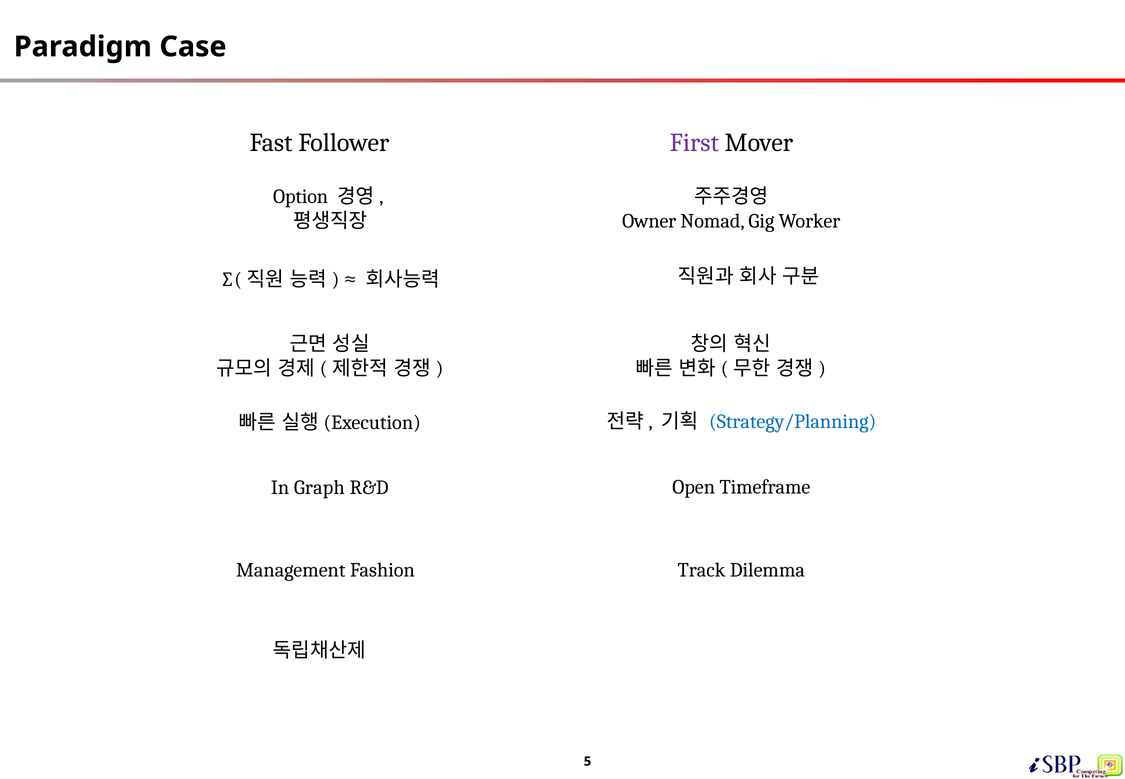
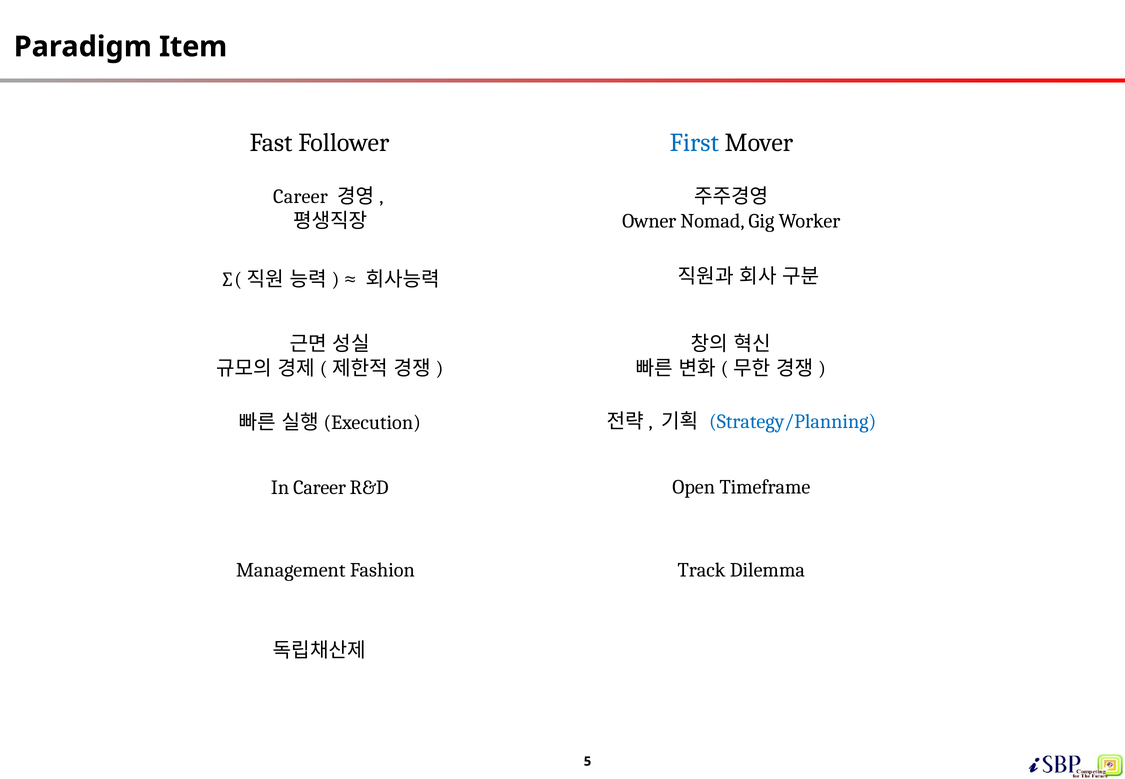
Case: Case -> Item (193, 47)
First colour: purple -> blue (694, 143)
Option: Option -> Career (300, 197)
In Graph: Graph -> Career (320, 487)
